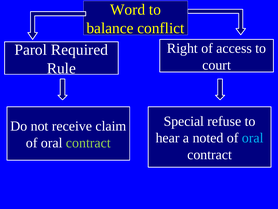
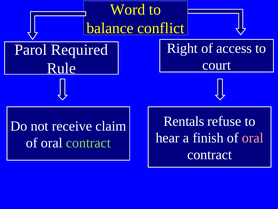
Special: Special -> Rentals (184, 121)
noted: noted -> finish (208, 138)
oral colour: light blue -> pink (253, 138)
